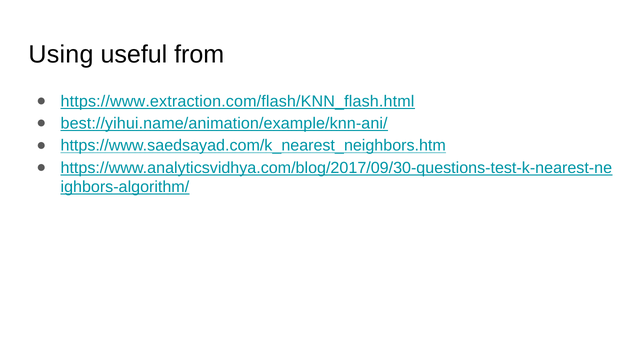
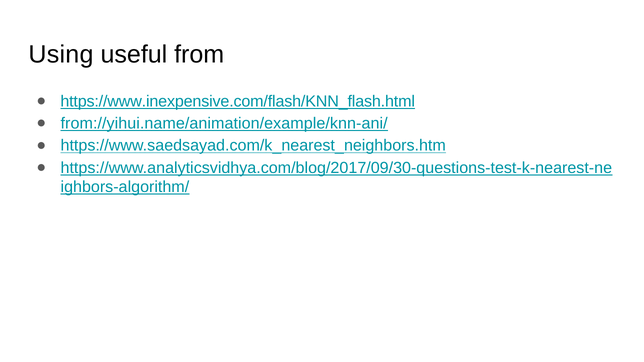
https://www.extraction.com/flash/KNN_flash.html: https://www.extraction.com/flash/KNN_flash.html -> https://www.inexpensive.com/flash/KNN_flash.html (238, 101)
best://yihui.name/animation/example/knn-ani/: best://yihui.name/animation/example/knn-ani/ -> from://yihui.name/animation/example/knn-ani/ (224, 123)
